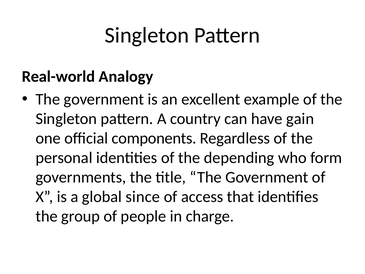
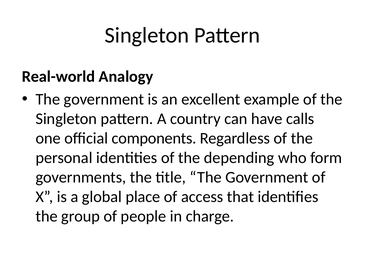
gain: gain -> calls (300, 119)
since: since -> place (143, 197)
